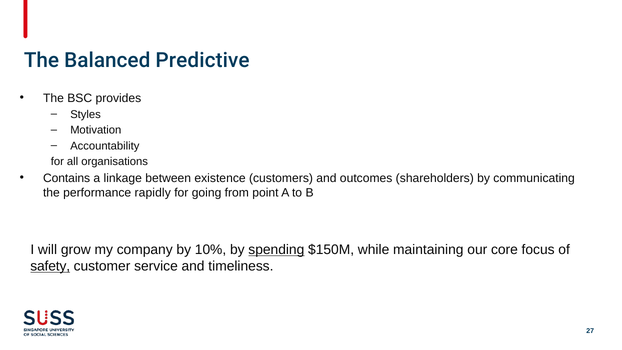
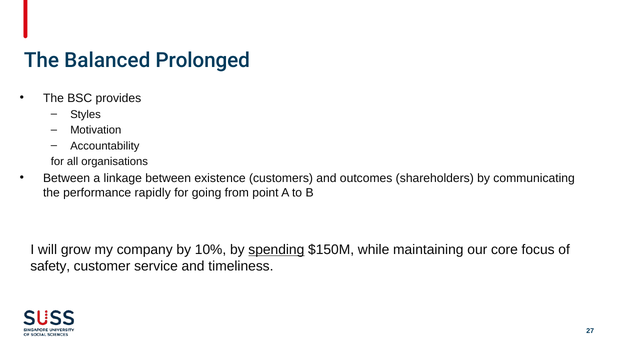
Predictive: Predictive -> Prolonged (203, 60)
Contains: Contains -> Between (67, 178)
safety underline: present -> none (50, 266)
